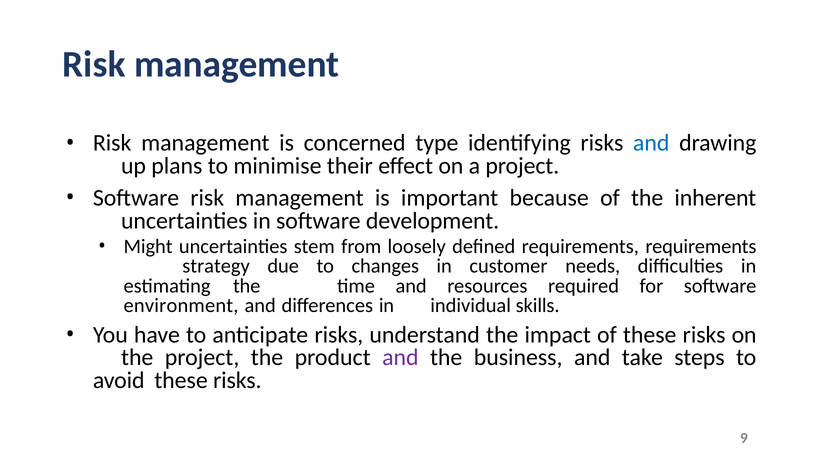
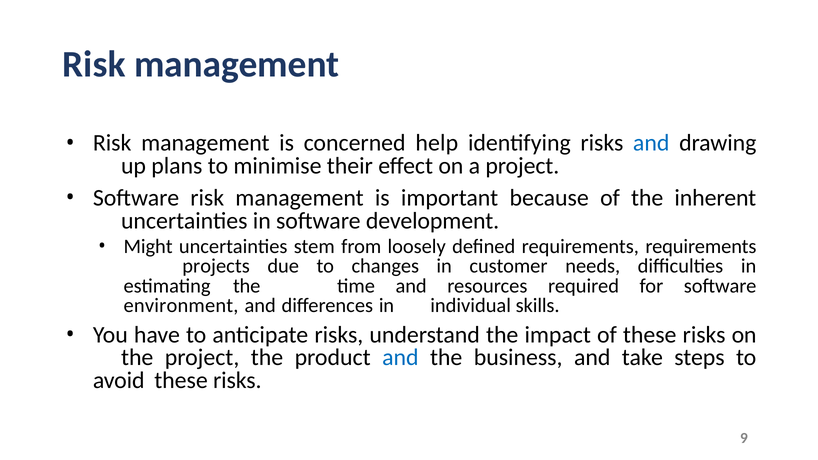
type: type -> help (437, 143)
strategy: strategy -> projects (216, 266)
and colour: purple -> blue (400, 358)
